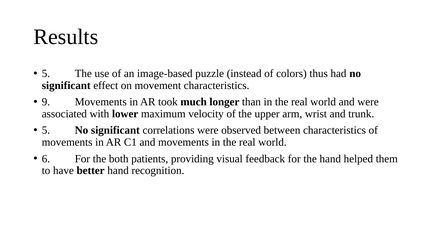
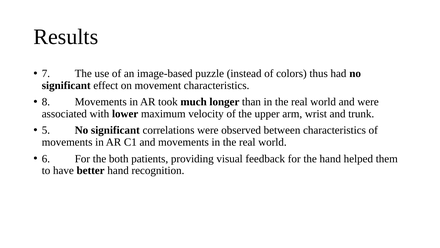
5: 5 -> 7 (46, 73)
9: 9 -> 8 (46, 102)
